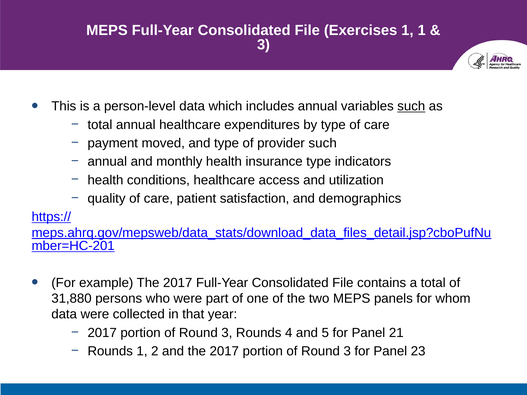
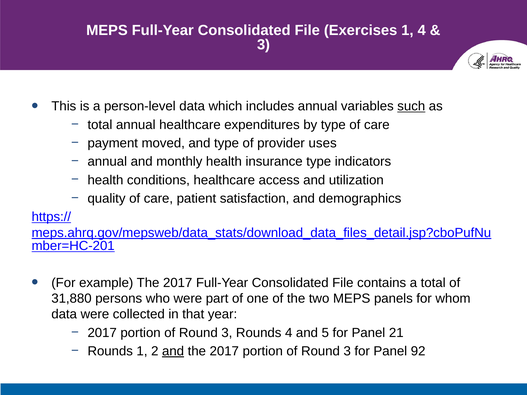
1 1: 1 -> 4 (422, 31)
provider such: such -> uses (323, 143)
and underline: none -> present (173, 351)
23: 23 -> 92 (418, 351)
